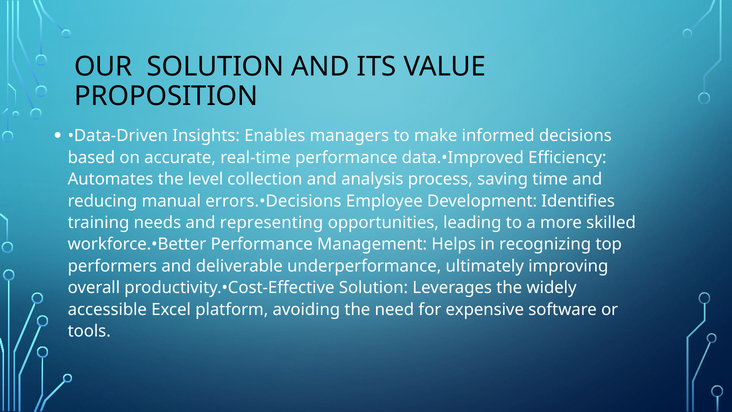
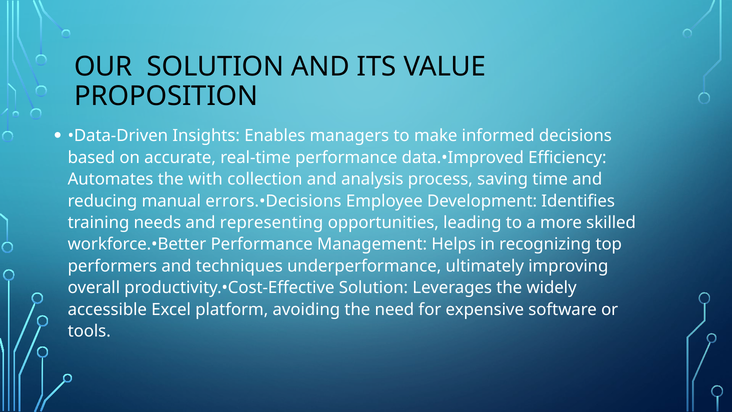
level: level -> with (205, 179)
deliverable: deliverable -> techniques (239, 266)
